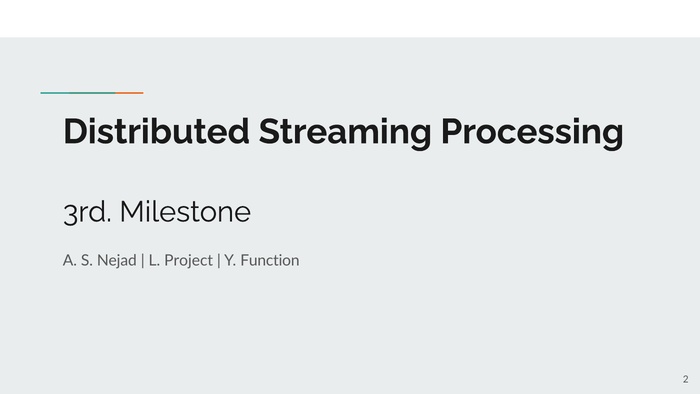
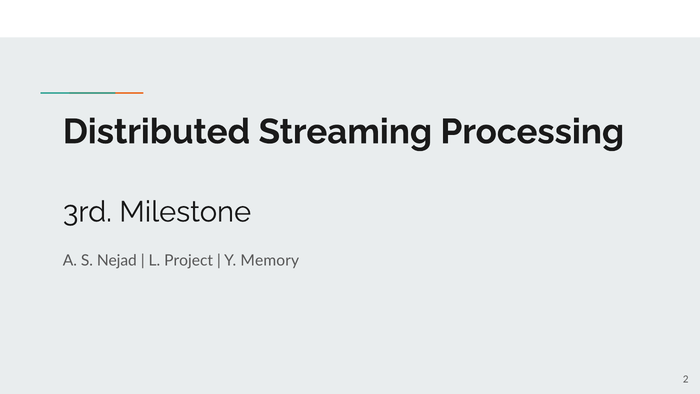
Function: Function -> Memory (270, 260)
